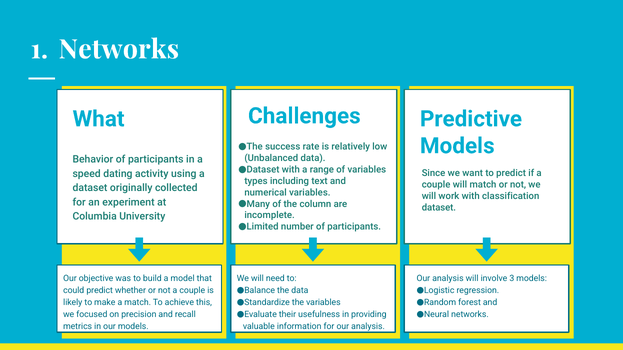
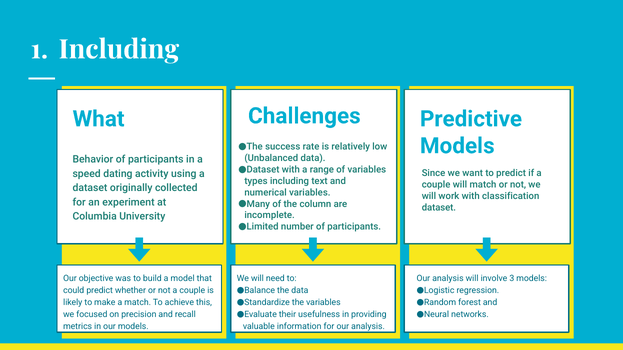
Networks: Networks -> Including (119, 50)
